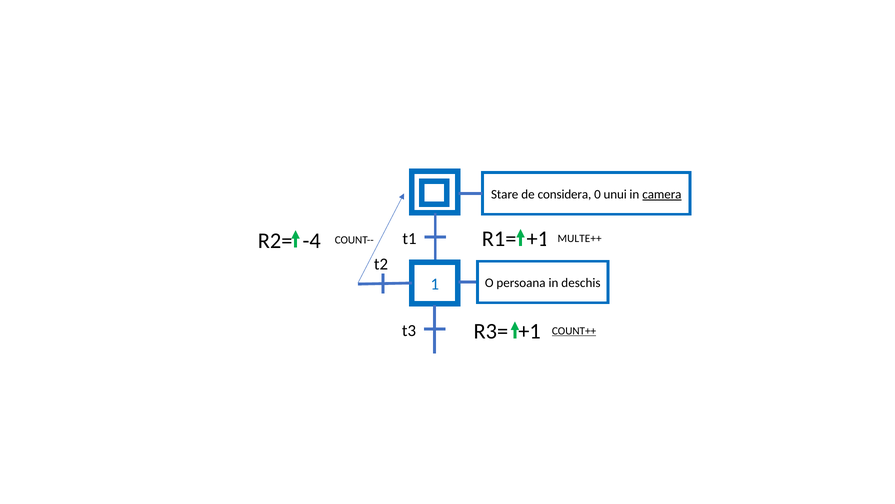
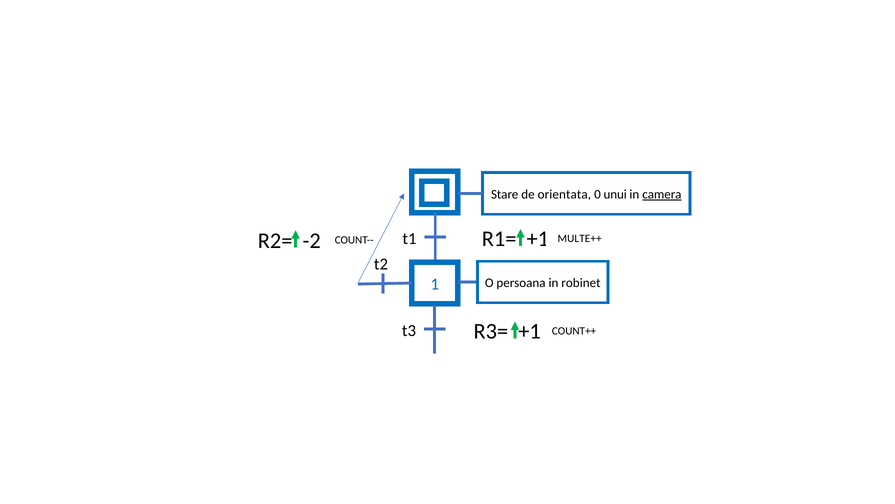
considera: considera -> orientata (564, 194)
-4: -4 -> -2 (312, 240)
deschis: deschis -> robinet (581, 283)
COUNT++ underline: present -> none (574, 331)
